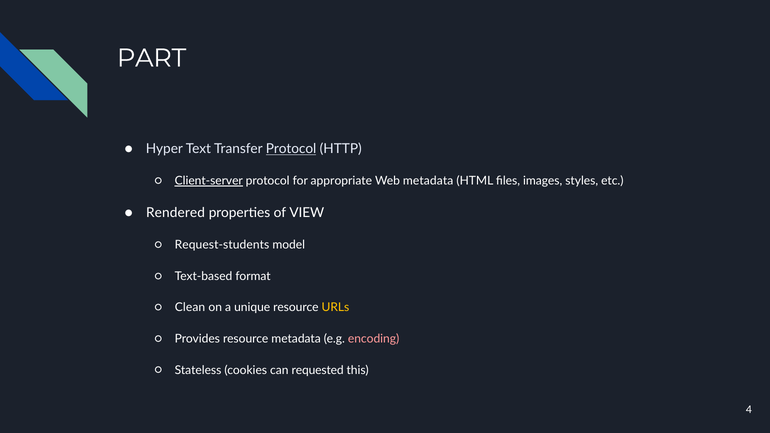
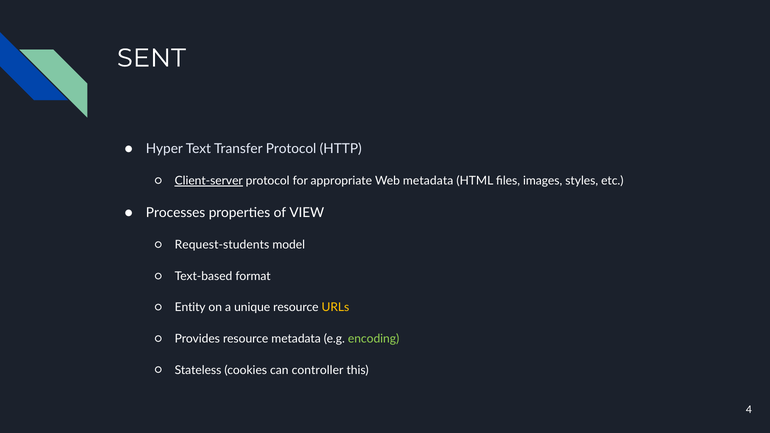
PART: PART -> SENT (151, 58)
Protocol underline: present -> none (291, 149)
Rendered: Rendered -> Processes (176, 213)
Clean: Clean -> Entity (190, 308)
encoding colour: pink -> light green (374, 339)
requested: requested -> controller (318, 370)
